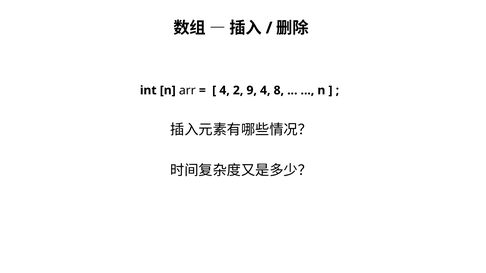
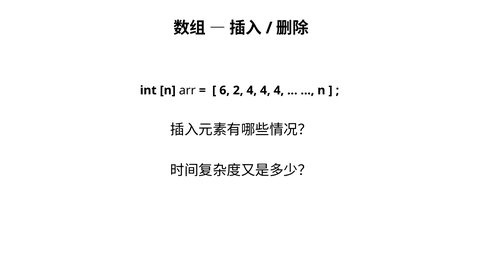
4: 4 -> 6 (225, 90)
2 9: 9 -> 4 (252, 90)
8: 8 -> 4 (279, 90)
